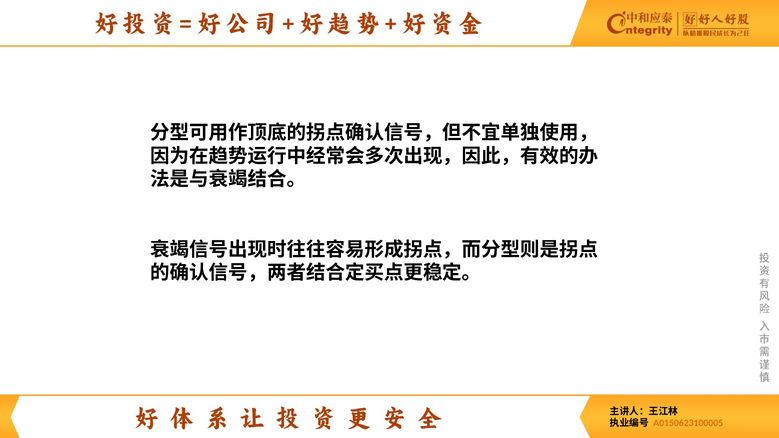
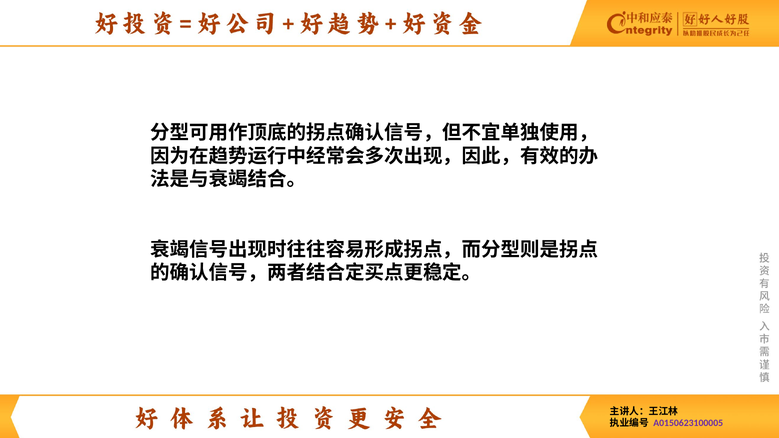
A0150623100005 colour: orange -> purple (688, 423)
